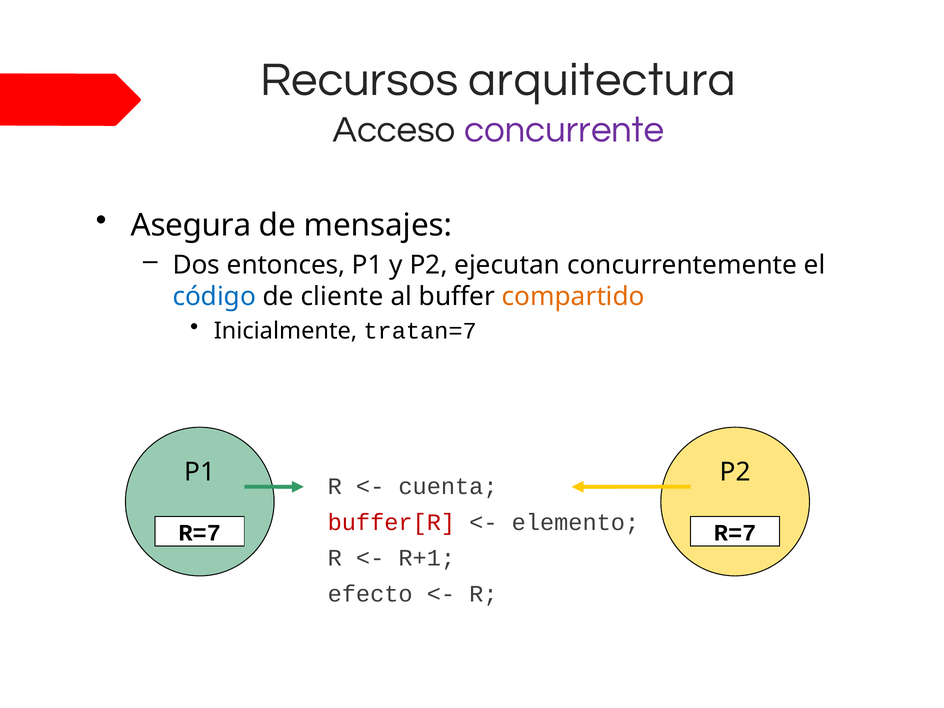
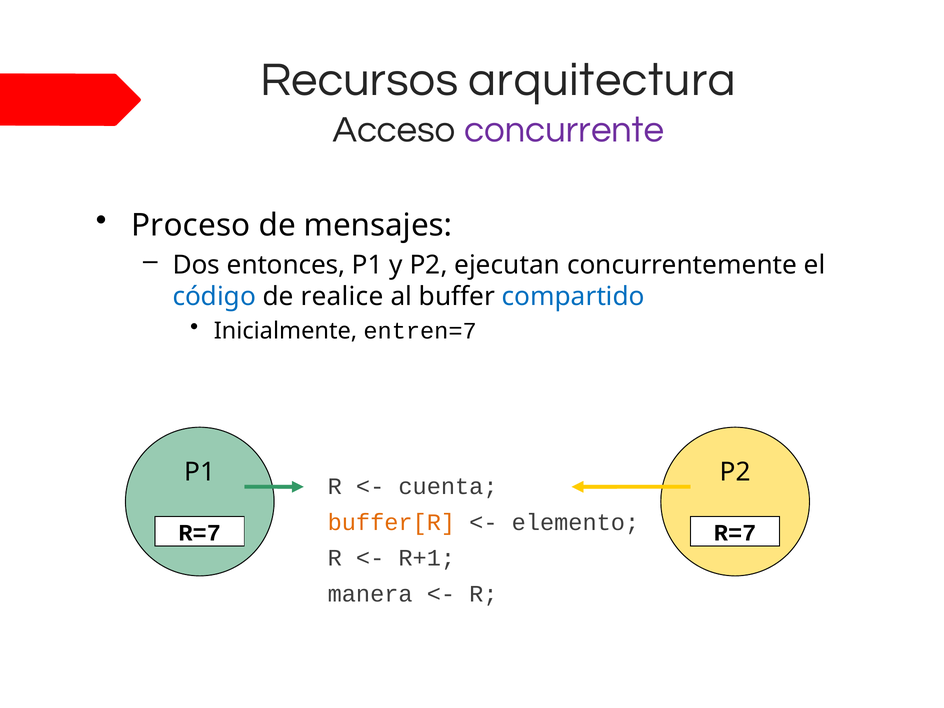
Asegura: Asegura -> Proceso (191, 225)
cliente: cliente -> realice (342, 296)
compartido colour: orange -> blue (573, 296)
tratan=7: tratan=7 -> entren=7 (420, 331)
buffer[R colour: red -> orange (391, 522)
efecto: efecto -> manera (370, 594)
